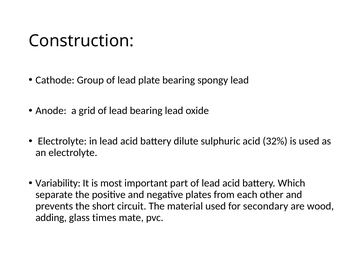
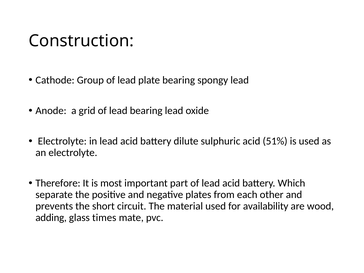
32%: 32% -> 51% (275, 141)
Variability: Variability -> Therefore (58, 183)
secondary: secondary -> availability (266, 206)
